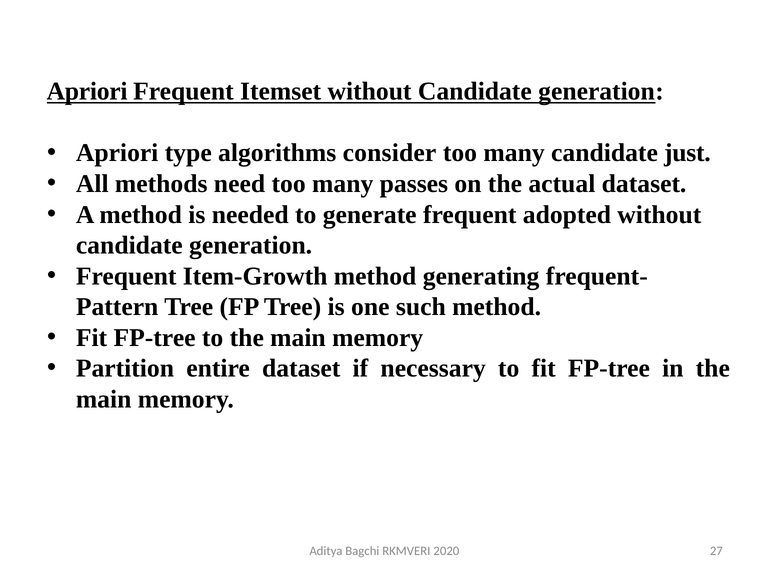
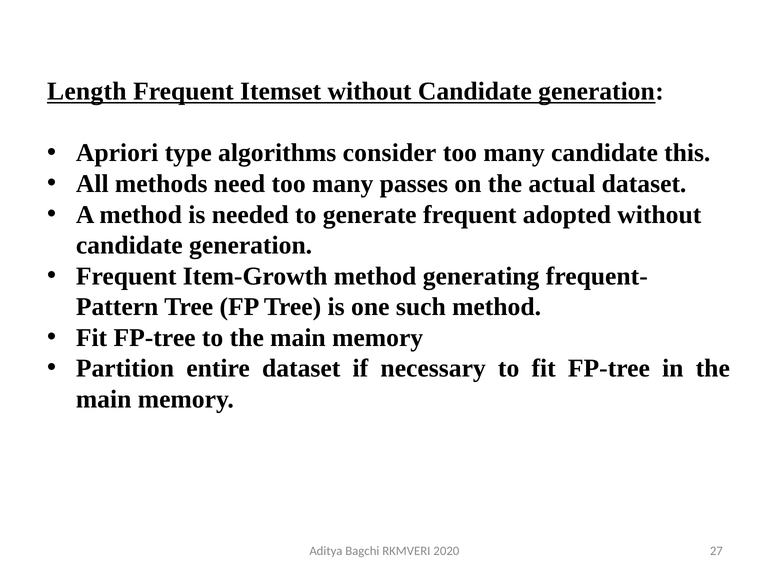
Apriori: Apriori -> Length (87, 91)
just: just -> this (687, 153)
